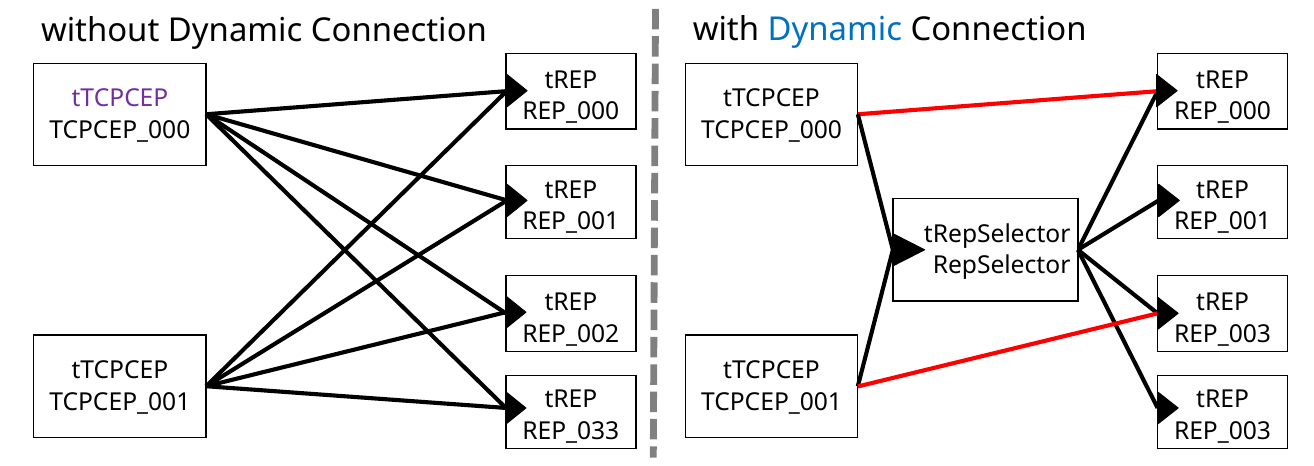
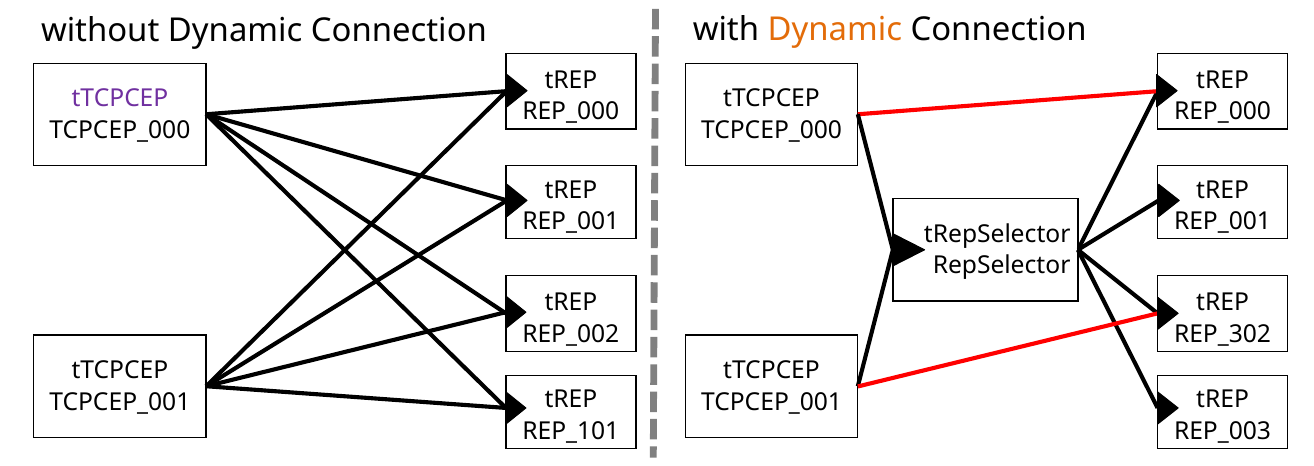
Dynamic colour: blue -> orange (835, 30)
REP_003: REP_003 -> REP_302 (1223, 334)
REP_033: REP_033 -> REP_101 (571, 431)
